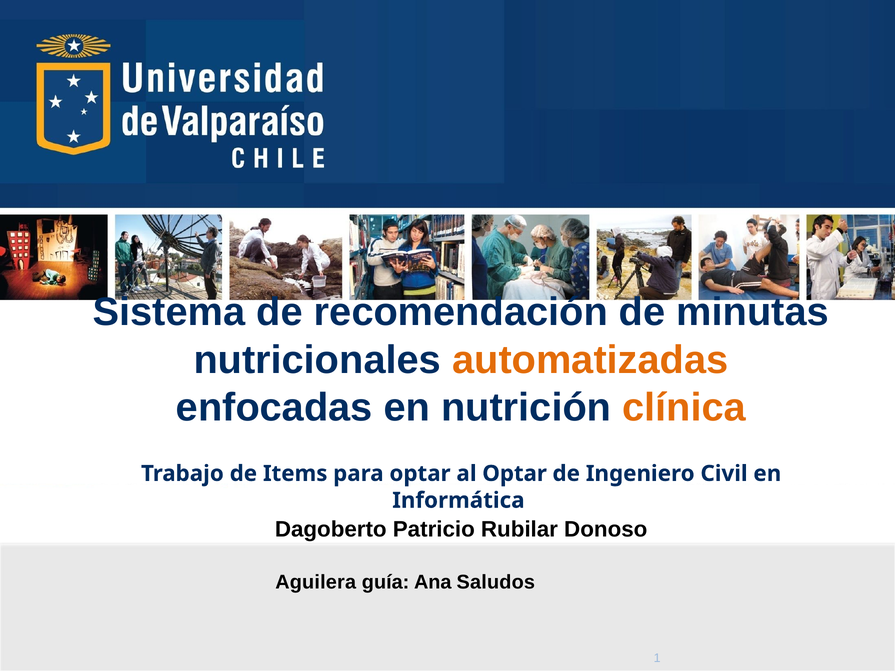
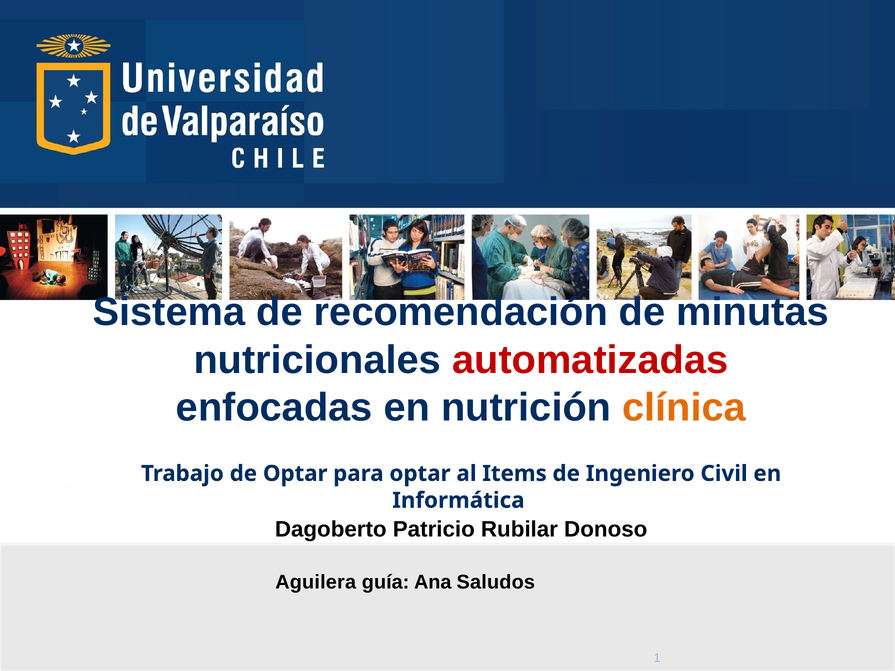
automatizadas colour: orange -> red (590, 360)
de Items: Items -> Optar (295, 474)
al Optar: Optar -> Items (515, 474)
